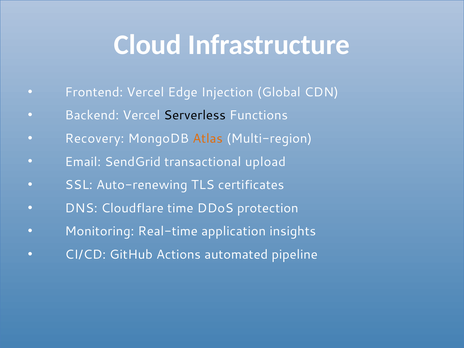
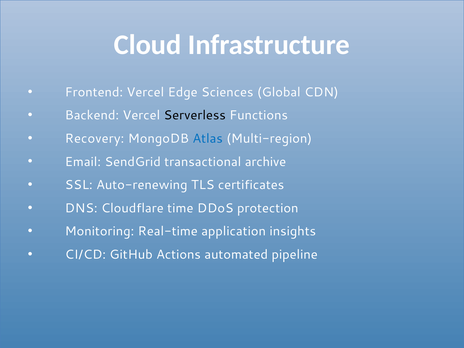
Injection: Injection -> Sciences (227, 92)
Atlas colour: orange -> blue (208, 139)
upload: upload -> archive (265, 162)
